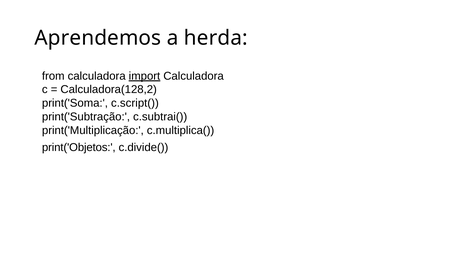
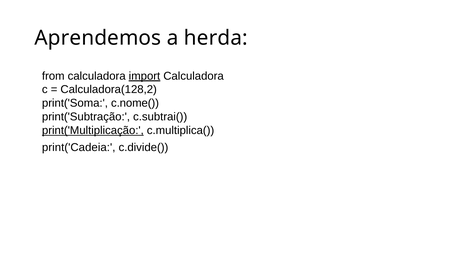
c.script(: c.script( -> c.nome( (135, 103)
print('Multiplicação underline: none -> present (93, 130)
print('Objetos: print('Objetos -> print('Cadeia (79, 147)
